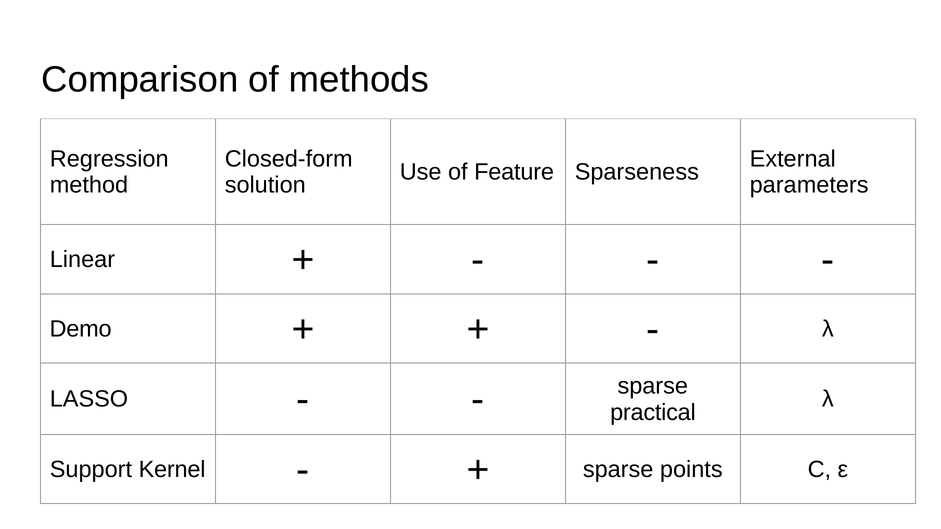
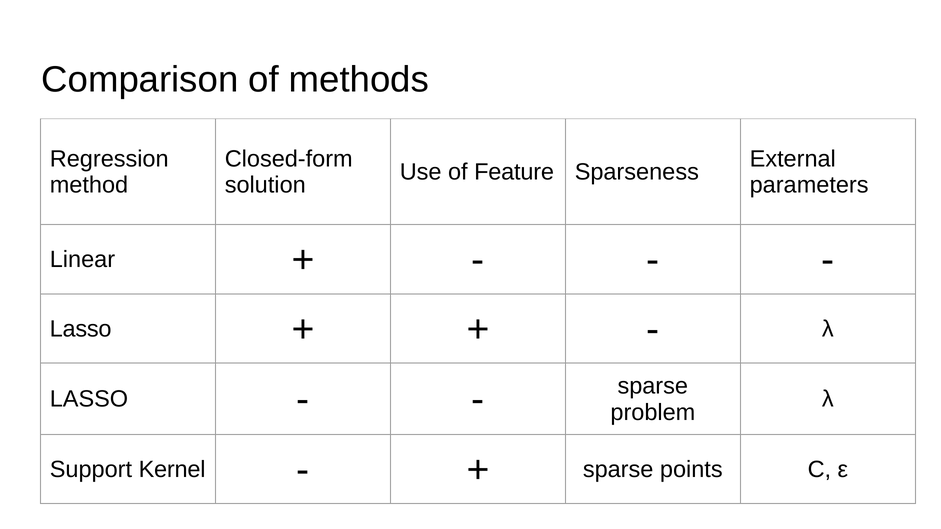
Demo: Demo -> Lasso (81, 329)
practical: practical -> problem (653, 413)
